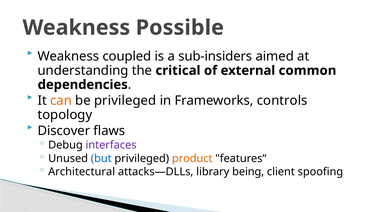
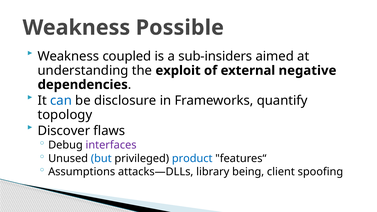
critical: critical -> exploit (178, 71)
common: common -> negative (307, 71)
can colour: orange -> blue (61, 101)
be privileged: privileged -> disclosure (125, 101)
controls: controls -> quantify (282, 101)
product colour: orange -> blue (192, 158)
Architectural: Architectural -> Assumptions (82, 172)
